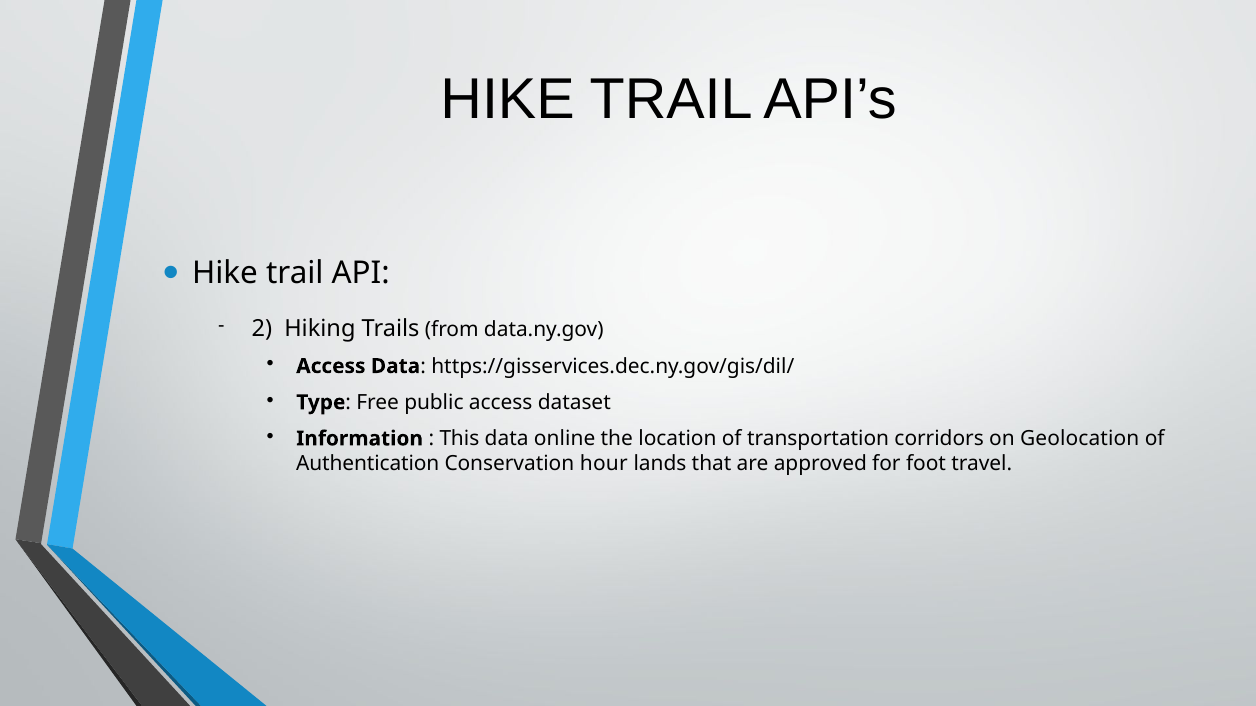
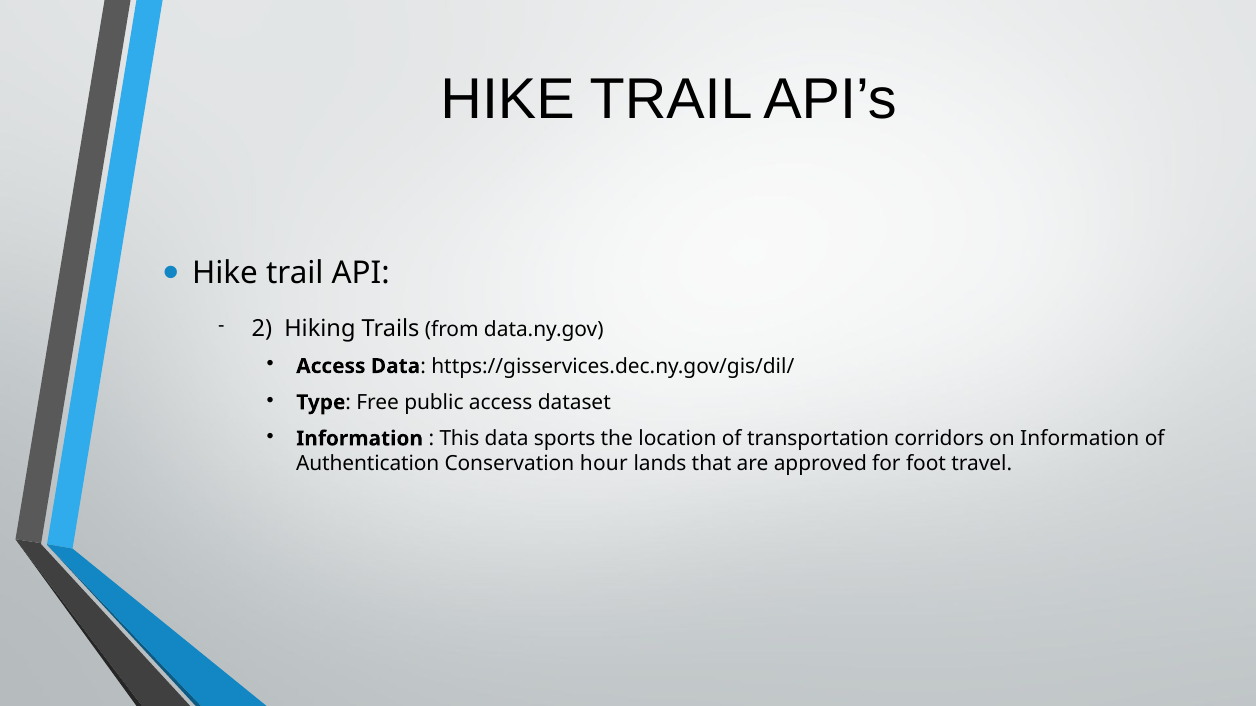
online: online -> sports (565, 439)
on Geolocation: Geolocation -> Information (1080, 439)
